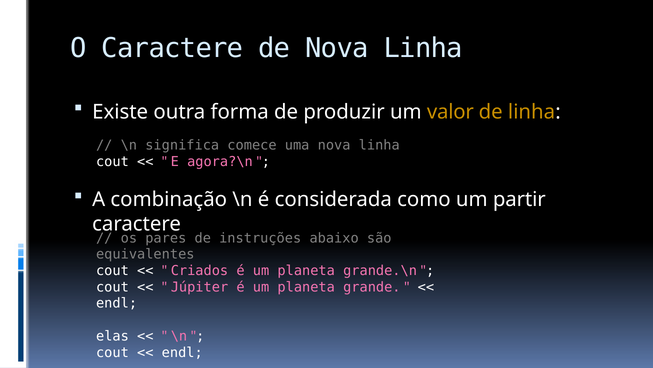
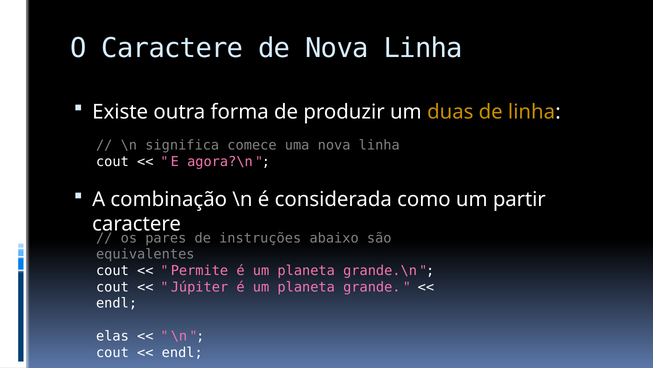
valor: valor -> duas (450, 112)
Criados: Criados -> Permite (199, 270)
